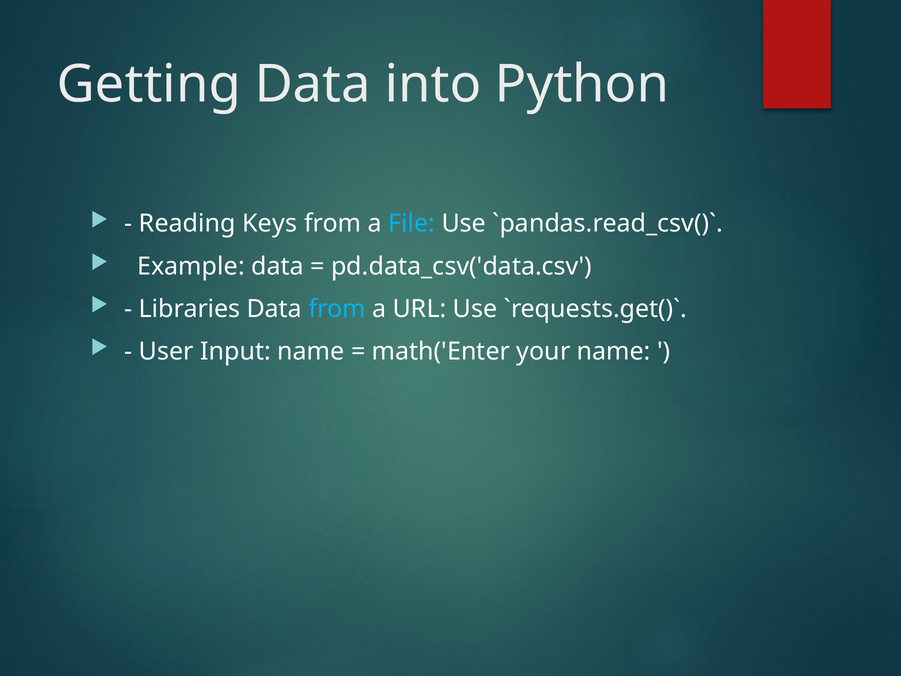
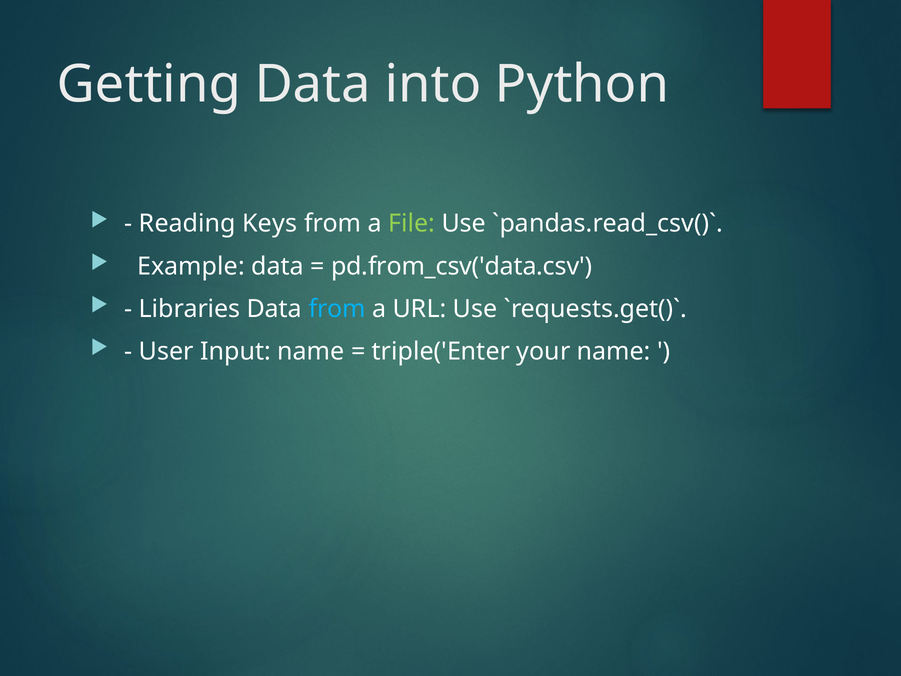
File colour: light blue -> light green (412, 224)
pd.data_csv('data.csv: pd.data_csv('data.csv -> pd.from_csv('data.csv (462, 266)
math('Enter: math('Enter -> triple('Enter (441, 351)
